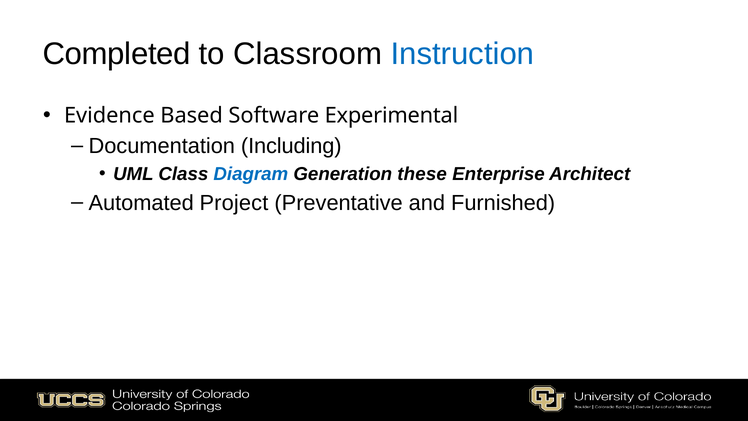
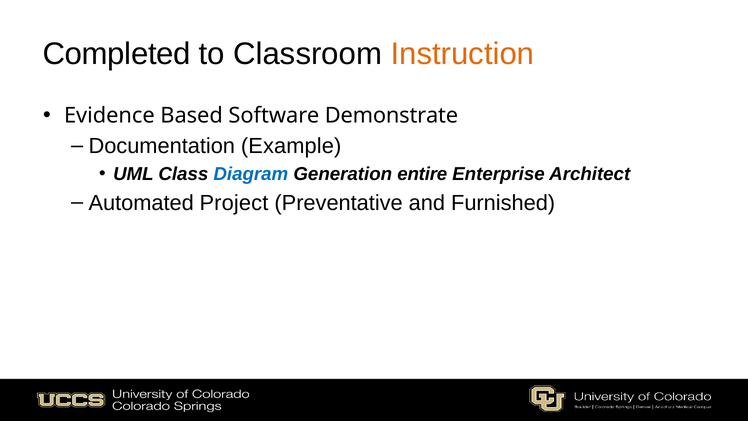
Instruction colour: blue -> orange (462, 54)
Experimental: Experimental -> Demonstrate (391, 116)
Including: Including -> Example (291, 146)
these: these -> entire (422, 174)
